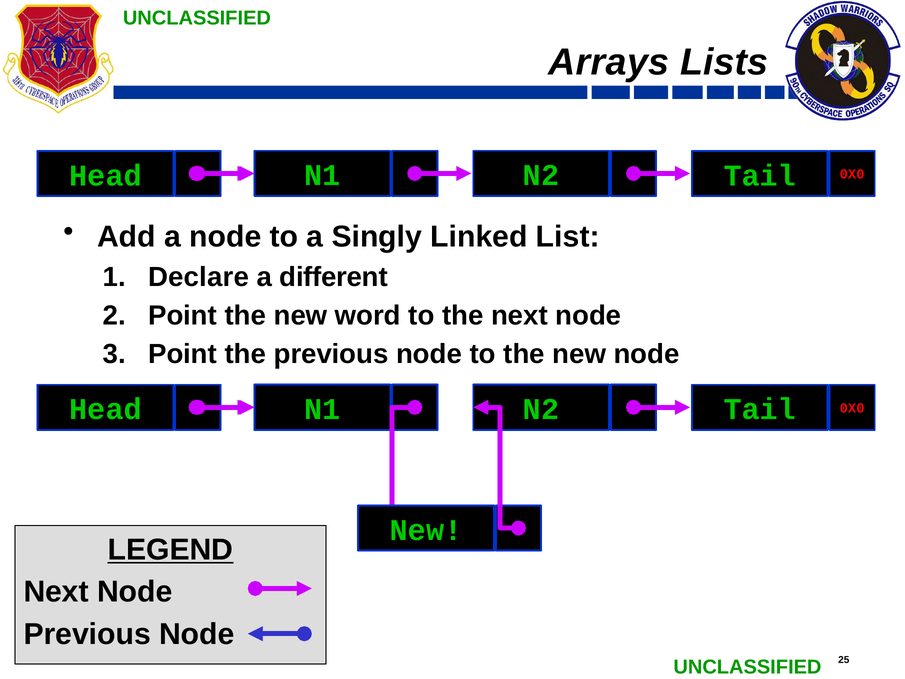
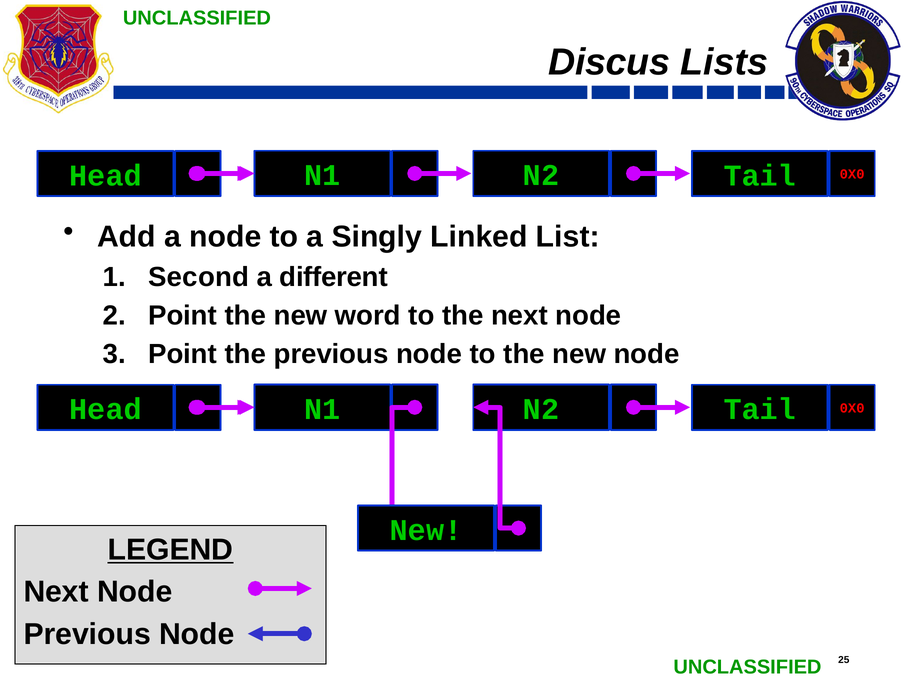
Arrays: Arrays -> Discus (609, 62)
Declare: Declare -> Second (199, 277)
